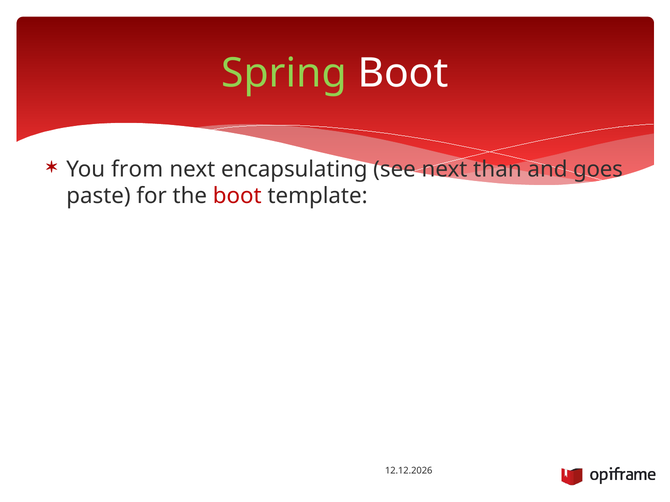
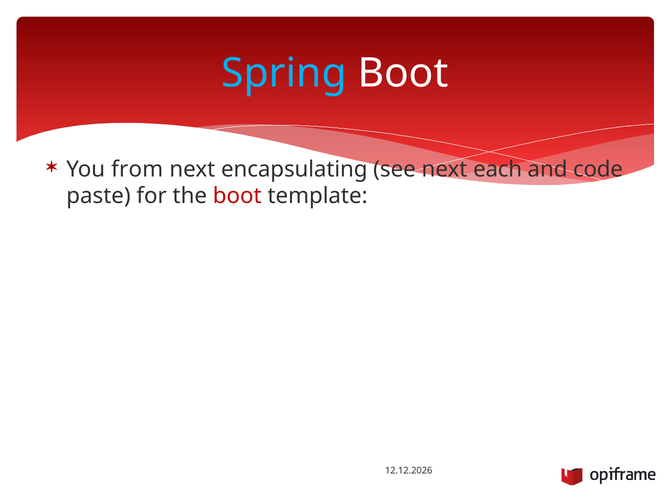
Spring colour: light green -> light blue (284, 74)
than: than -> each (498, 169)
goes: goes -> code (598, 169)
